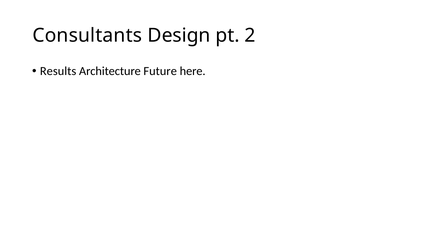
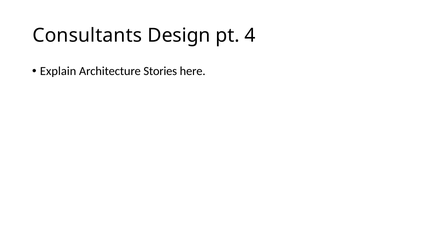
2: 2 -> 4 (250, 35)
Results: Results -> Explain (58, 71)
Future: Future -> Stories (160, 71)
